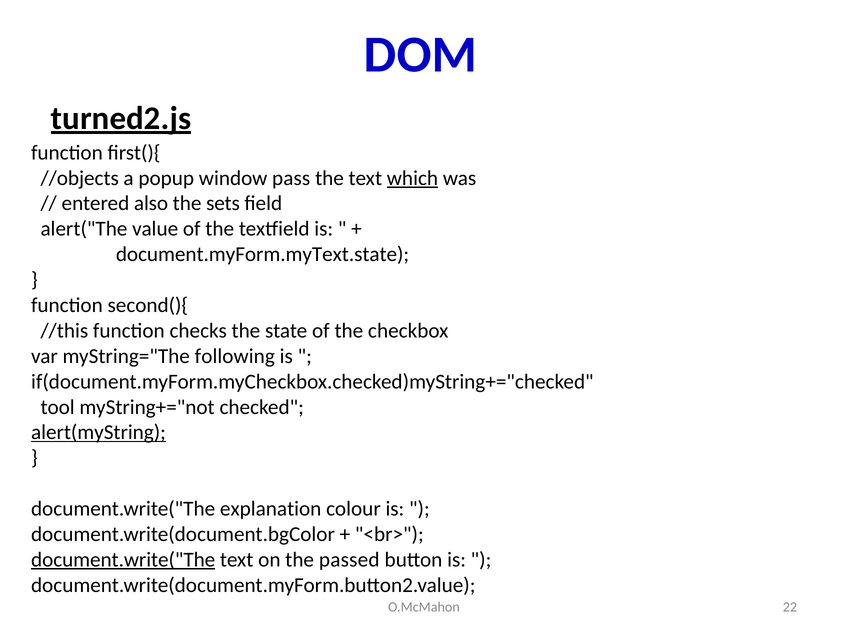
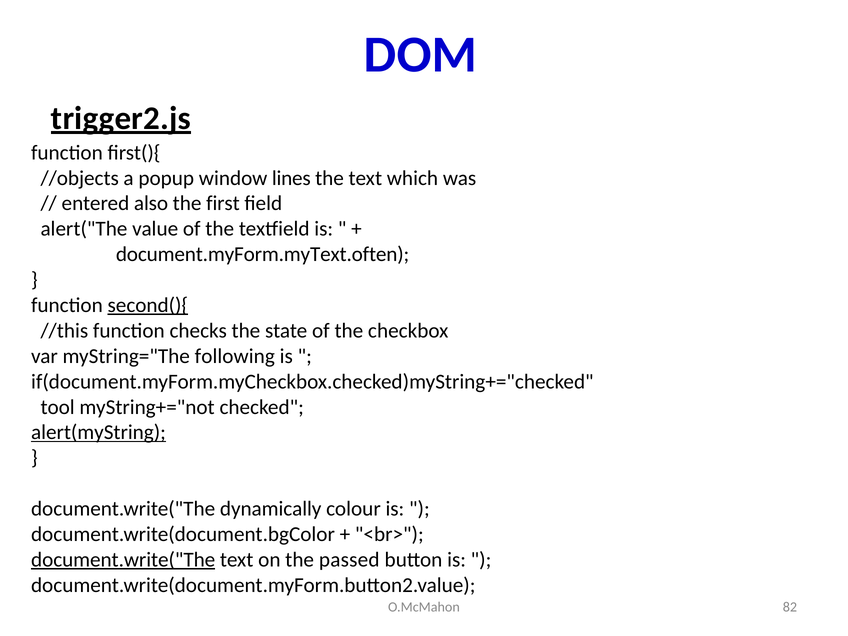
turned2.js: turned2.js -> trigger2.js (121, 118)
pass: pass -> lines (291, 178)
which underline: present -> none (412, 178)
sets: sets -> first (223, 204)
document.myForm.myText.state: document.myForm.myText.state -> document.myForm.myText.often (263, 254)
second(){ underline: none -> present (148, 305)
explanation: explanation -> dynamically (271, 509)
22: 22 -> 82 (790, 607)
